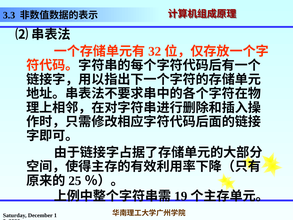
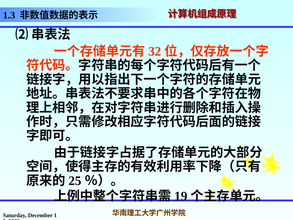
3.3: 3.3 -> 1.3 (9, 15)
